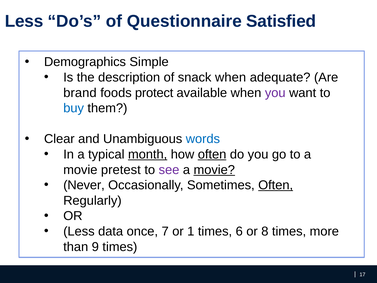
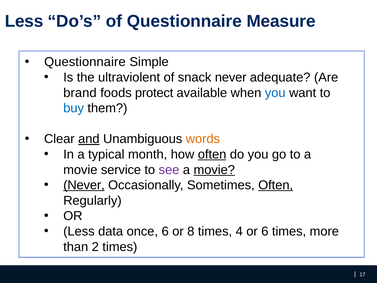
Satisfied: Satisfied -> Measure (281, 21)
Demographics: Demographics -> Questionnaire (85, 62)
description: description -> ultraviolent (129, 77)
snack when: when -> never (231, 77)
you colour: purple -> blue (275, 93)
and underline: none -> present (89, 139)
words colour: blue -> orange (203, 139)
month underline: present -> none (148, 154)
pretest: pretest -> service (121, 170)
Never underline: none -> present (84, 185)
once 7: 7 -> 6 (165, 231)
1: 1 -> 8 (191, 231)
6: 6 -> 4 (239, 231)
or 8: 8 -> 6 (265, 231)
9: 9 -> 2 (95, 247)
